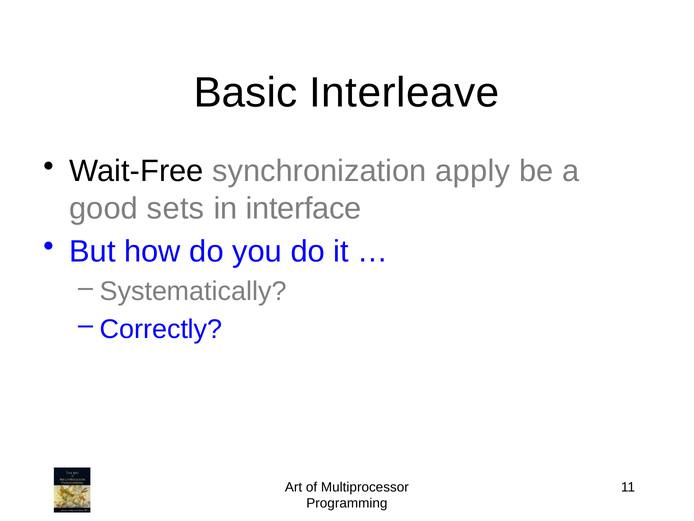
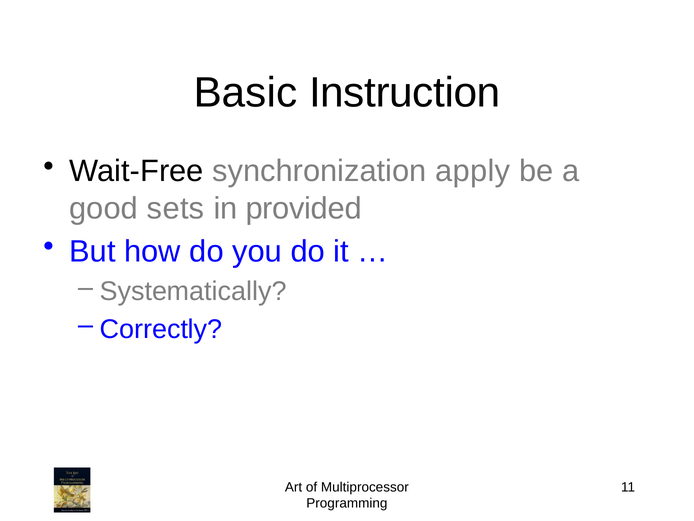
Interleave: Interleave -> Instruction (405, 93)
interface: interface -> provided (304, 208)
